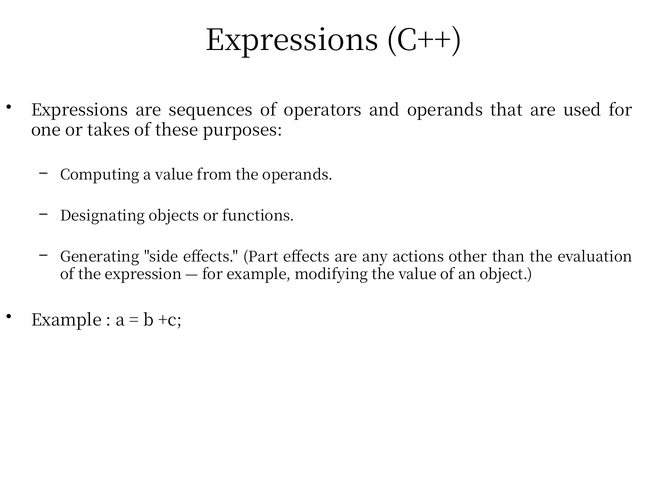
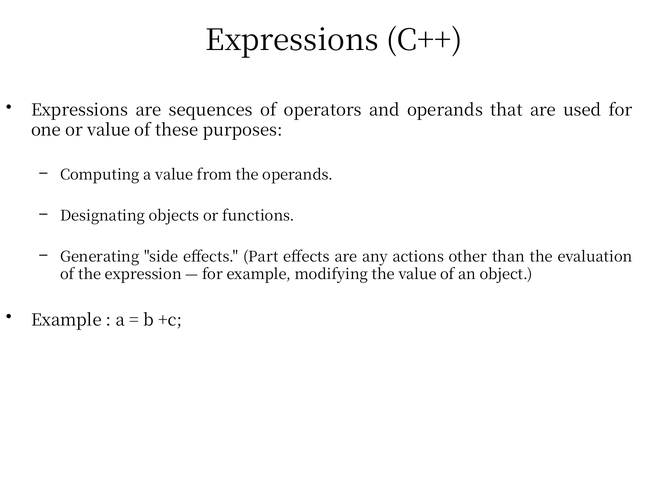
or takes: takes -> value (109, 130)
